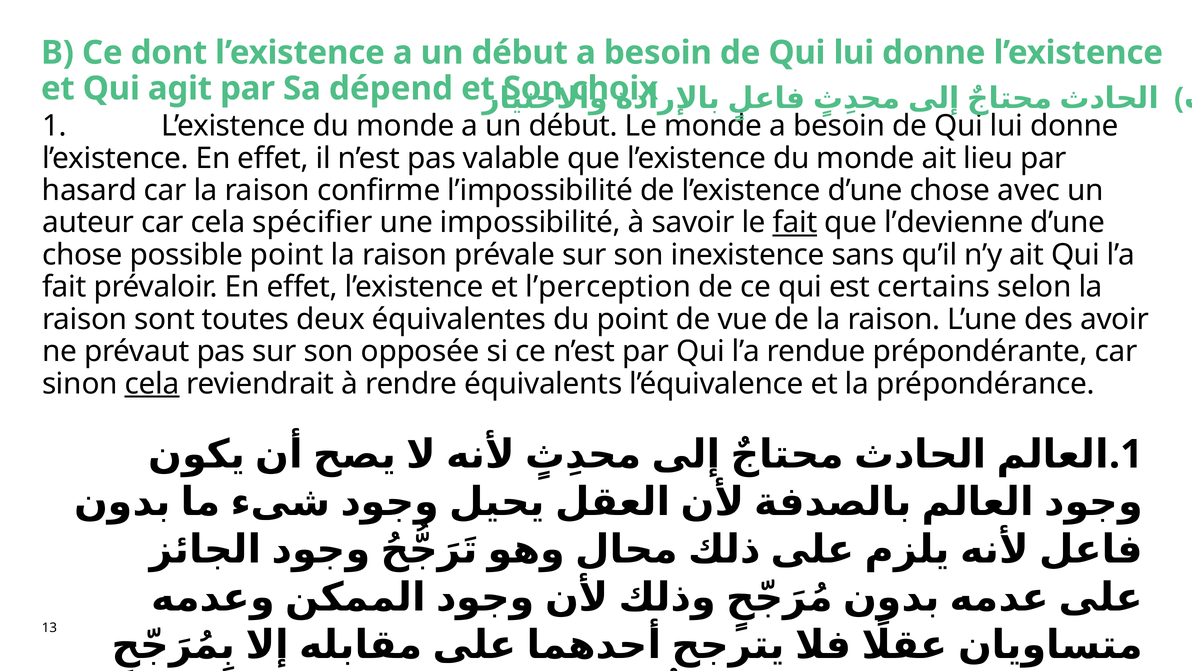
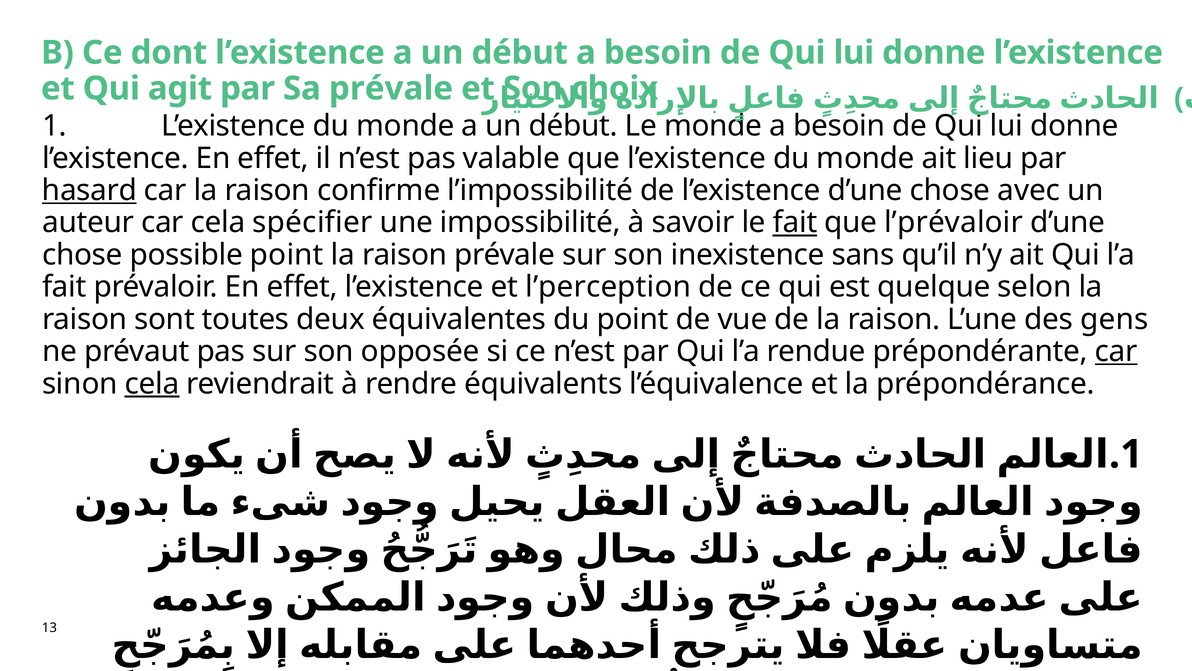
Sa dépend: dépend -> prévale (391, 88)
hasard underline: none -> present (90, 190)
l’devienne: l’devienne -> l’prévaloir (954, 222)
certains: certains -> quelque (934, 287)
avoir: avoir -> gens (1114, 319)
car underline: none -> present (1116, 351)
